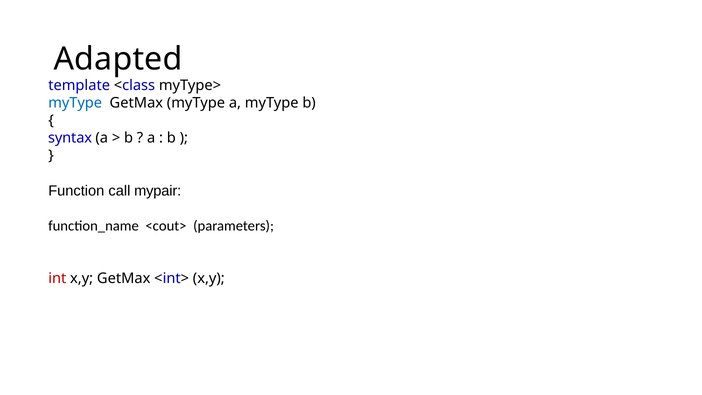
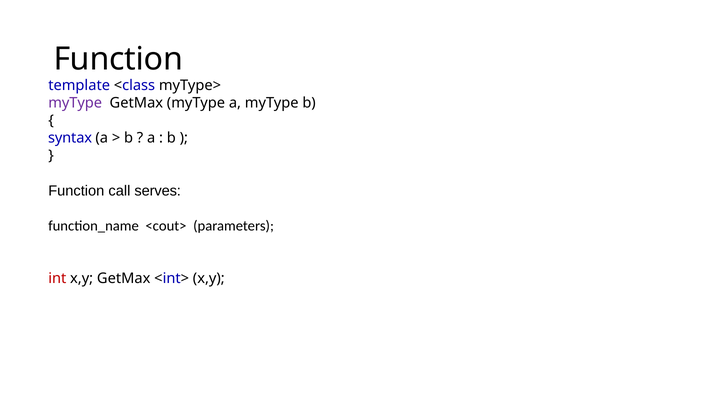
Adapted: Adapted -> Function (118, 59)
myType colour: blue -> purple (75, 103)
mypair: mypair -> serves (158, 191)
